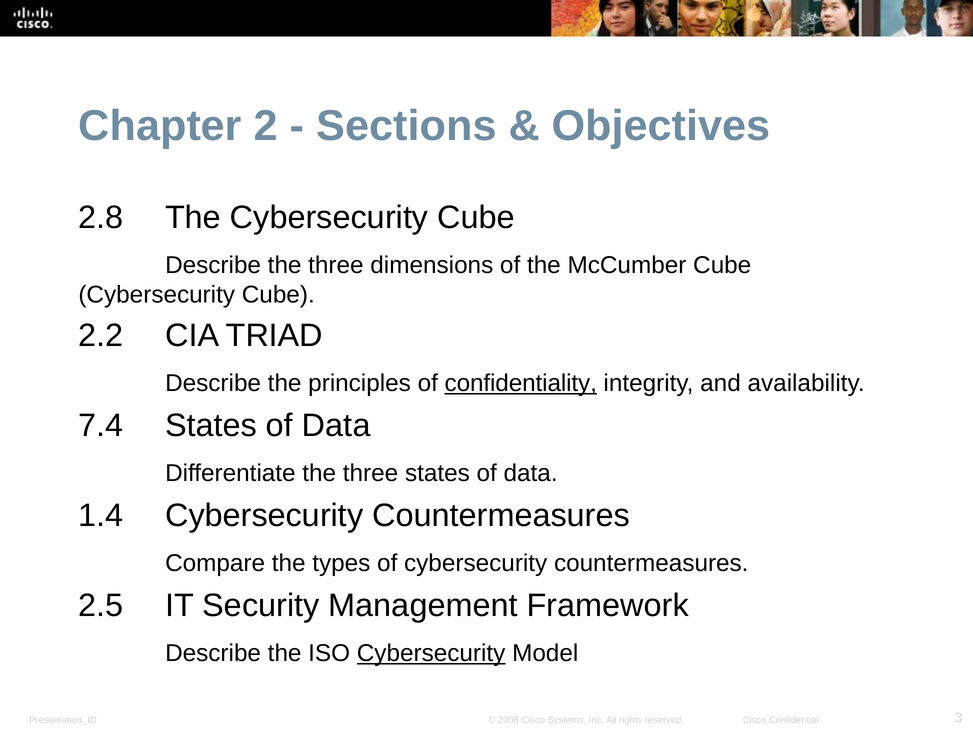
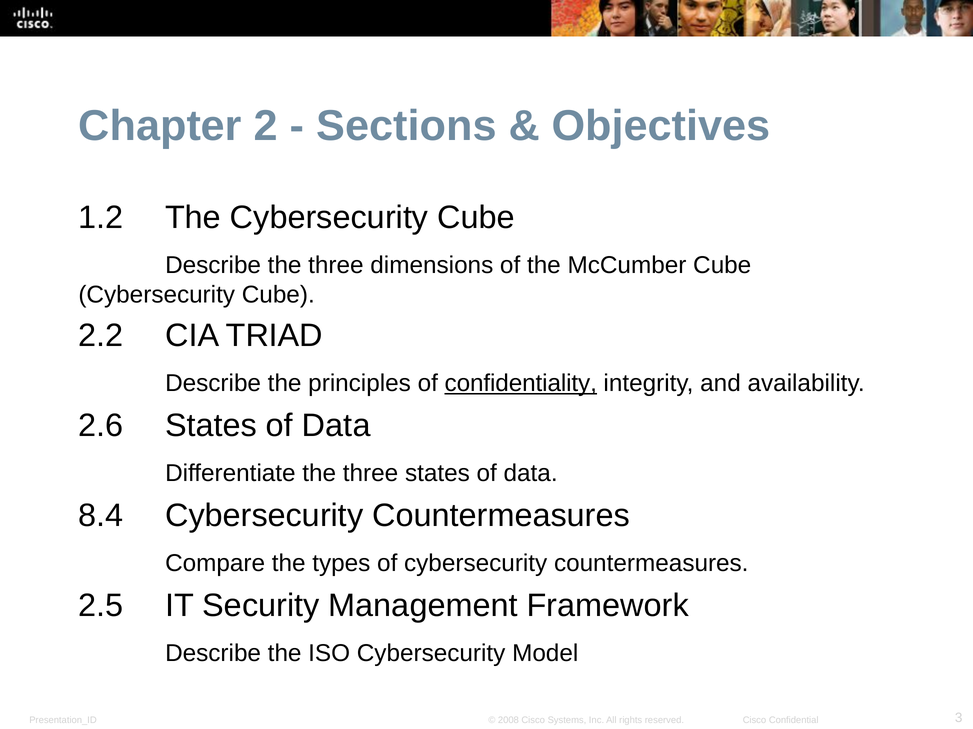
2.8: 2.8 -> 1.2 (101, 218)
7.4: 7.4 -> 2.6 (101, 426)
1.4: 1.4 -> 8.4 (101, 516)
Cybersecurity underline: present -> none (431, 654)
